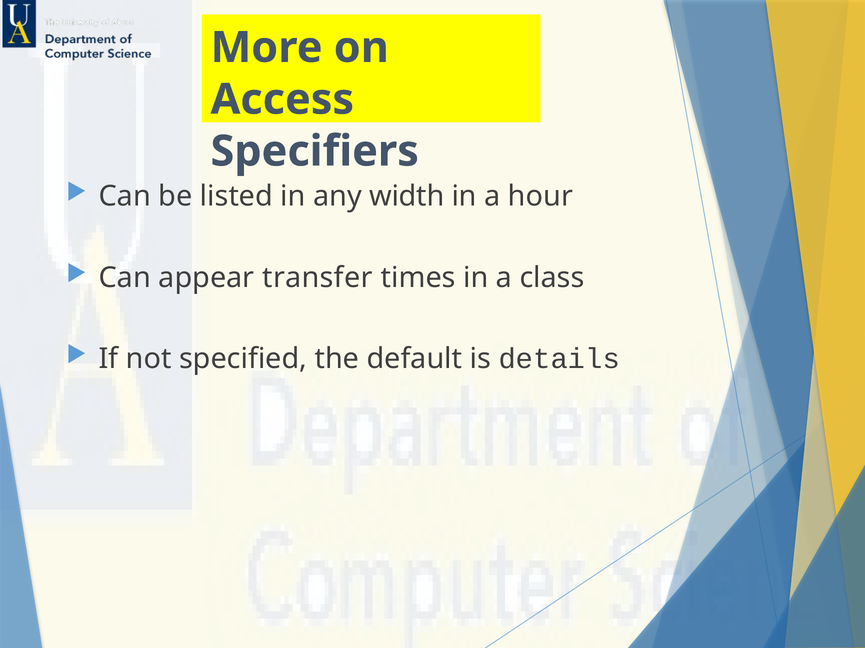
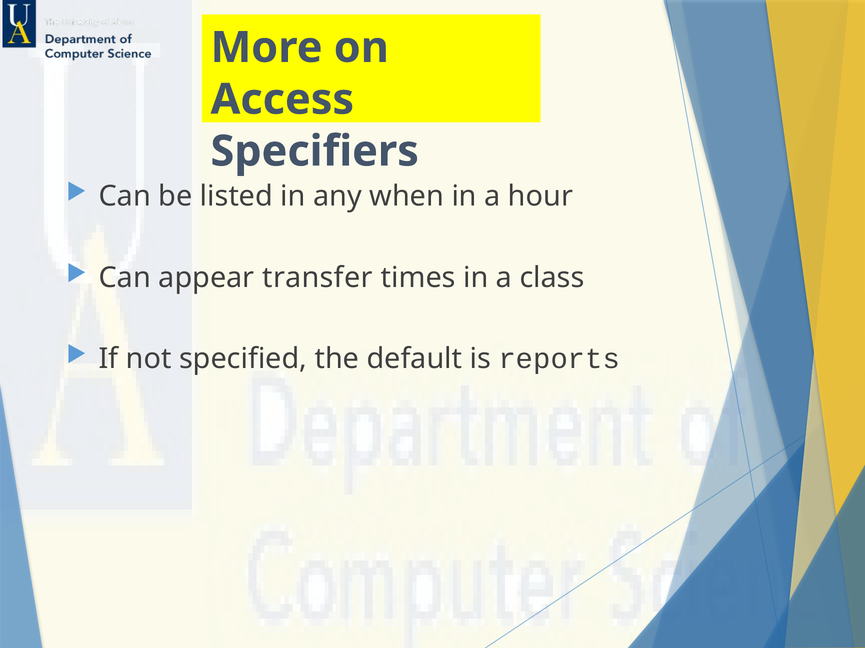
width: width -> when (407, 197)
details: details -> reports (559, 359)
